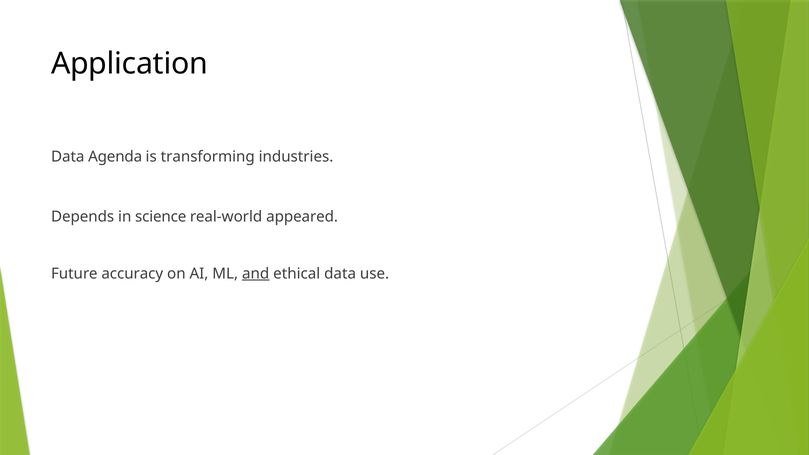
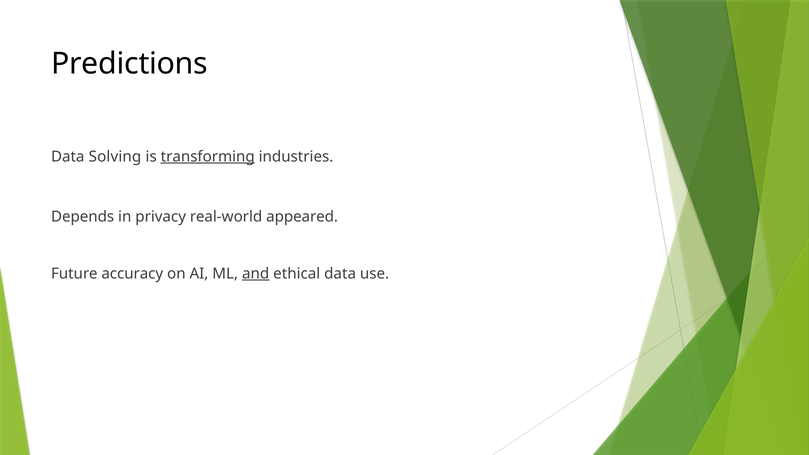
Application: Application -> Predictions (129, 64)
Agenda: Agenda -> Solving (115, 157)
transforming underline: none -> present (208, 157)
science: science -> privacy (161, 217)
